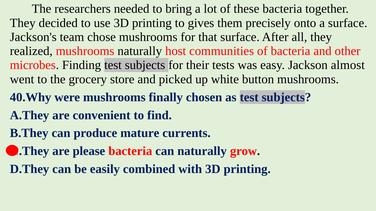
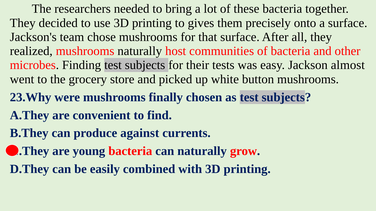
40.Why: 40.Why -> 23.Why (31, 97)
mature: mature -> against (140, 133)
please: please -> young (89, 151)
